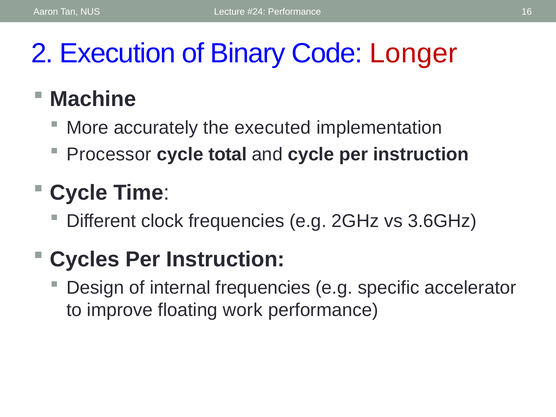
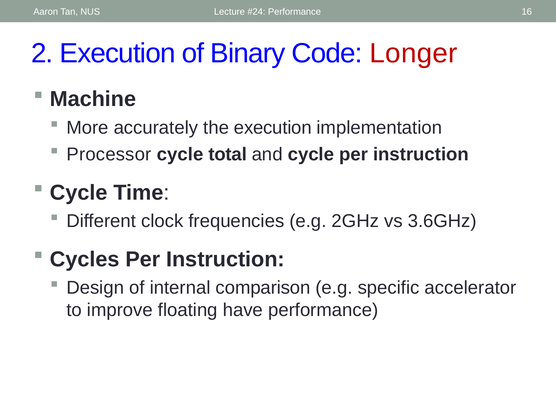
the executed: executed -> execution (273, 128)
internal frequencies: frequencies -> comparison (263, 288)
work: work -> have (243, 310)
